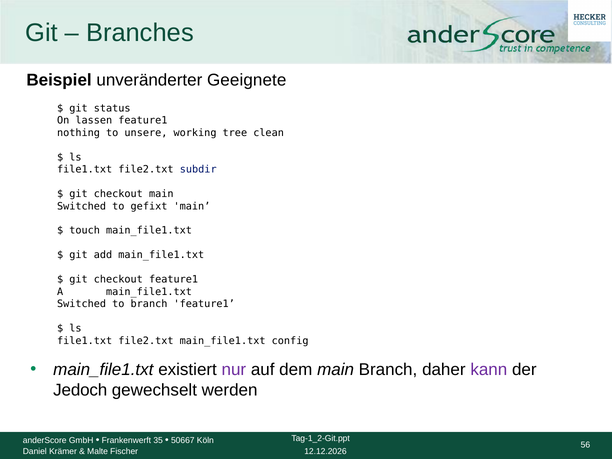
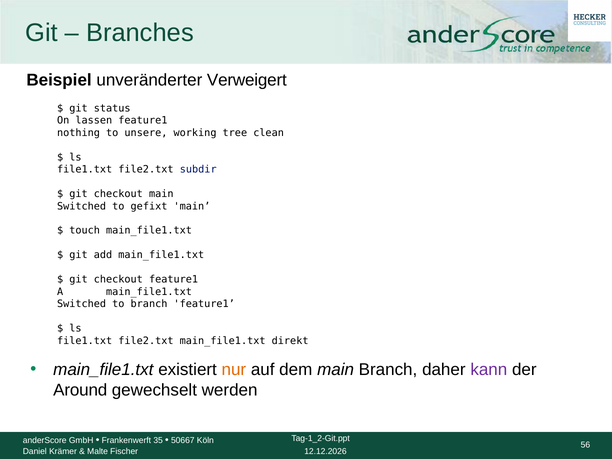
Geeignete: Geeignete -> Verweigert (247, 80)
config: config -> direkt (290, 341)
nur colour: purple -> orange (234, 370)
Jedoch: Jedoch -> Around (80, 390)
